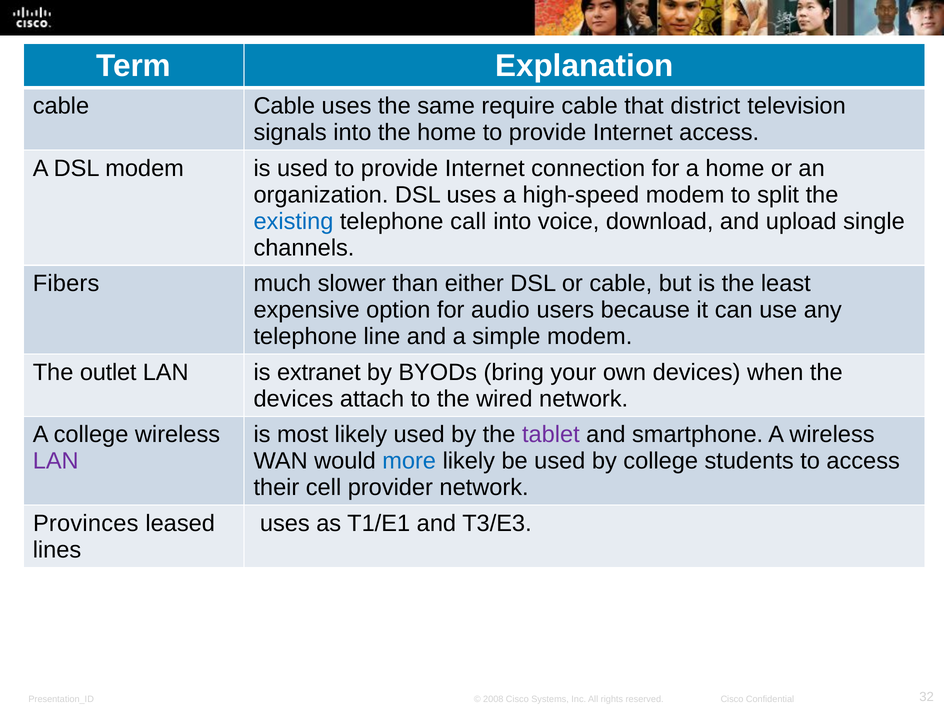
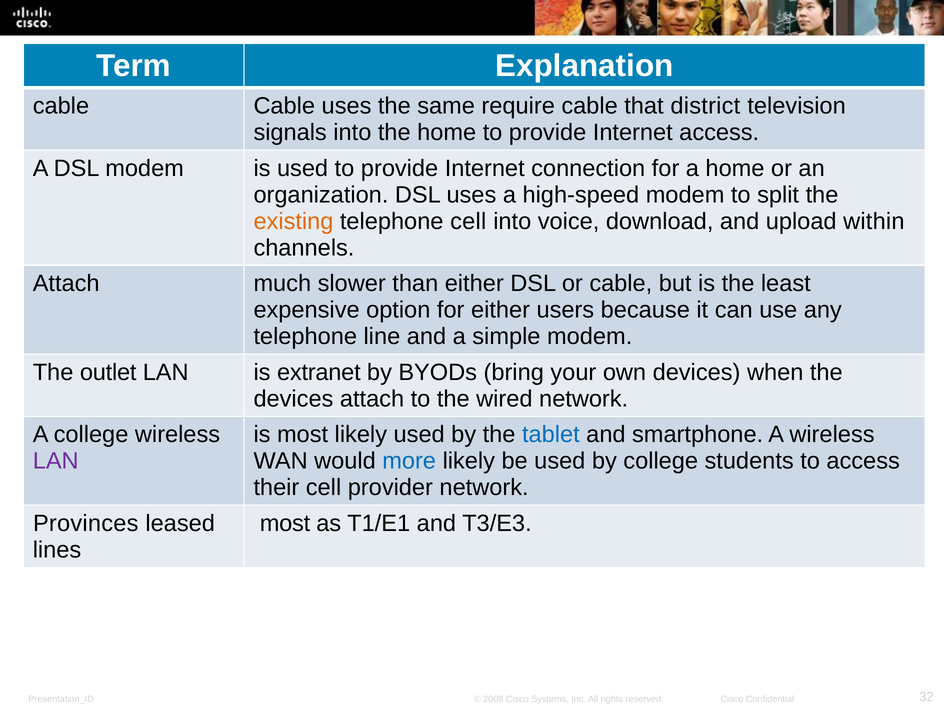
existing colour: blue -> orange (293, 221)
telephone call: call -> cell (468, 221)
single: single -> within (874, 221)
Fibers: Fibers -> Attach (66, 284)
for audio: audio -> either (501, 310)
tablet colour: purple -> blue (551, 435)
uses: uses -> most (285, 523)
